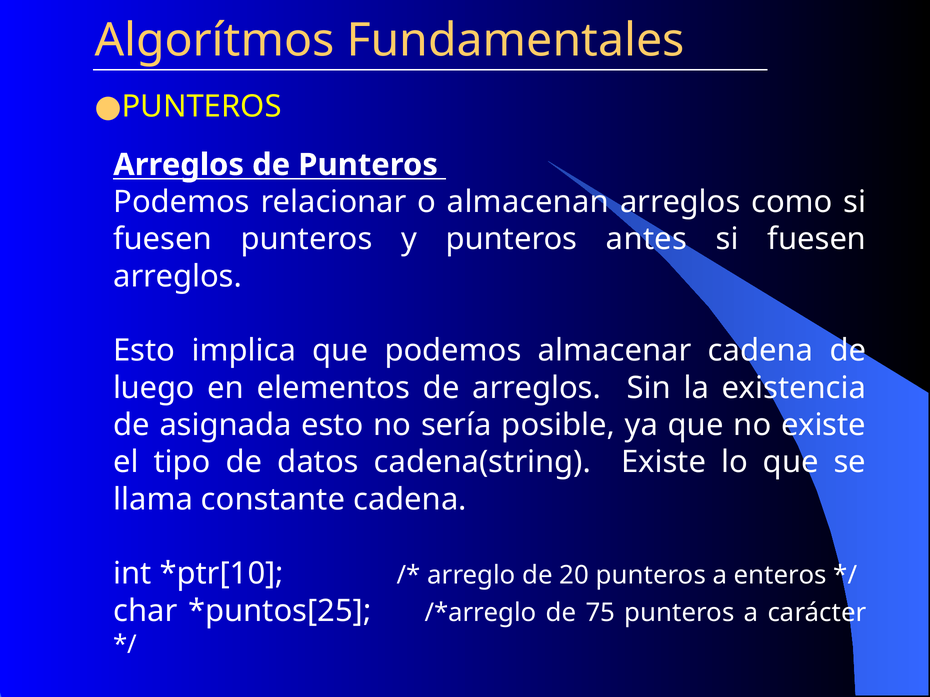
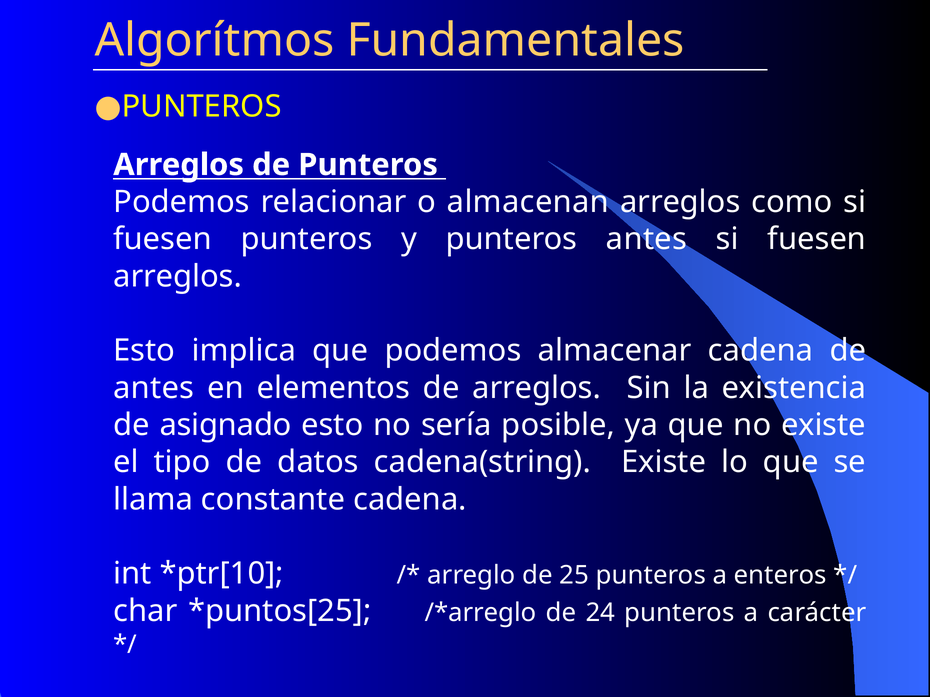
luego: luego -> antes (154, 388)
asignada: asignada -> asignado (226, 425)
20: 20 -> 25 (574, 576)
75: 75 -> 24 (600, 613)
